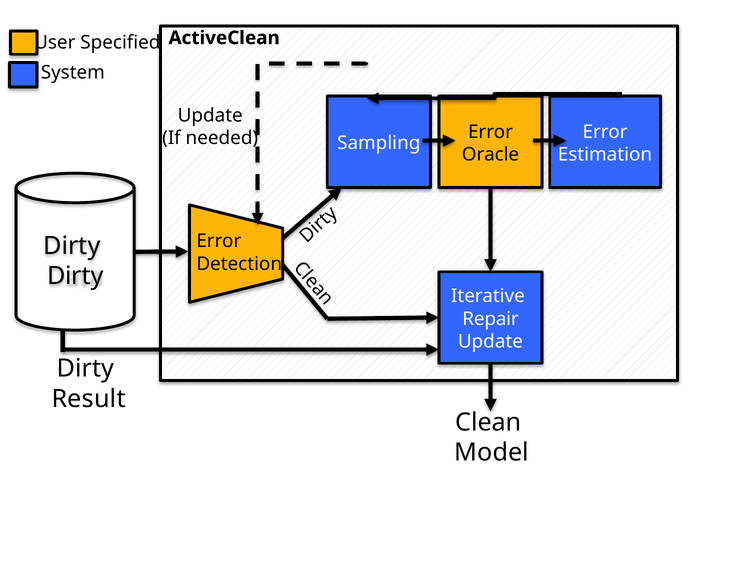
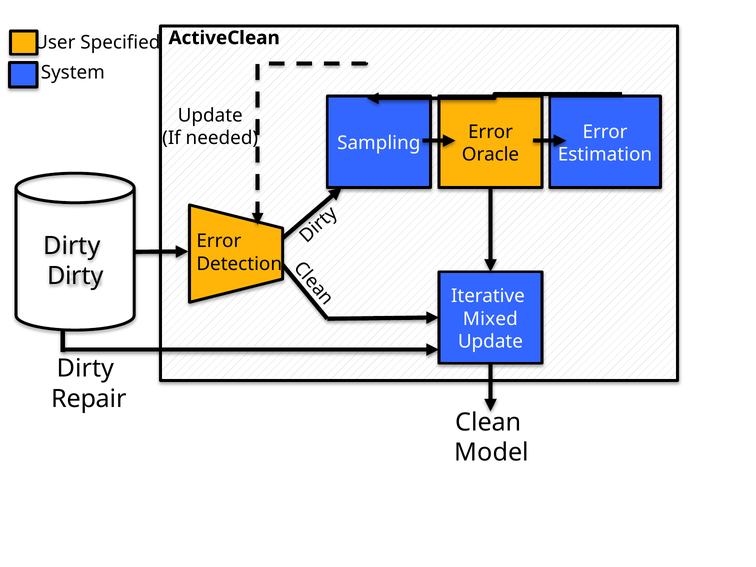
Repair: Repair -> Mixed (490, 319)
Result: Result -> Repair (89, 399)
